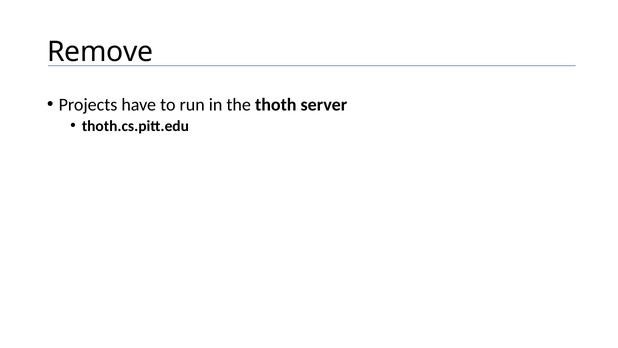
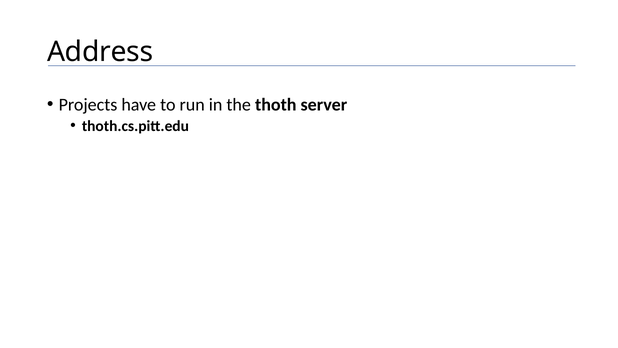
Remove: Remove -> Address (100, 52)
